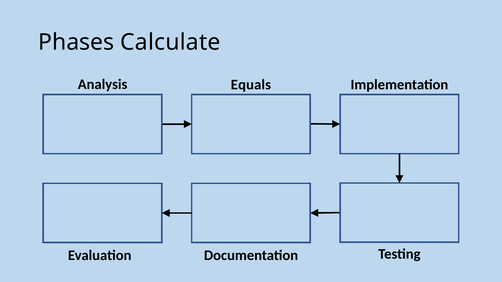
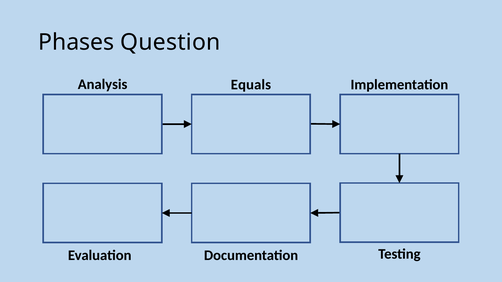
Calculate: Calculate -> Question (170, 42)
